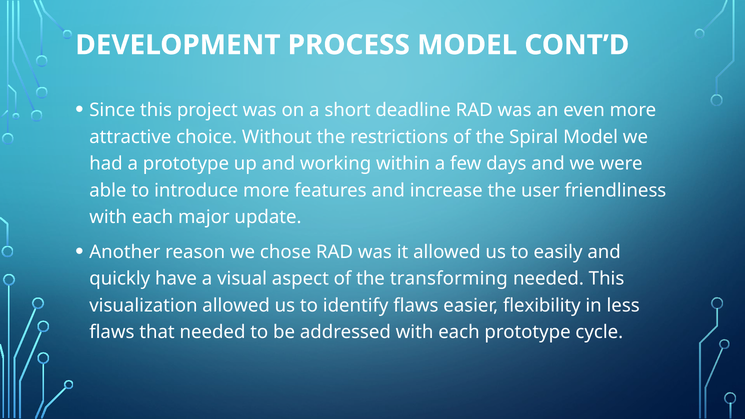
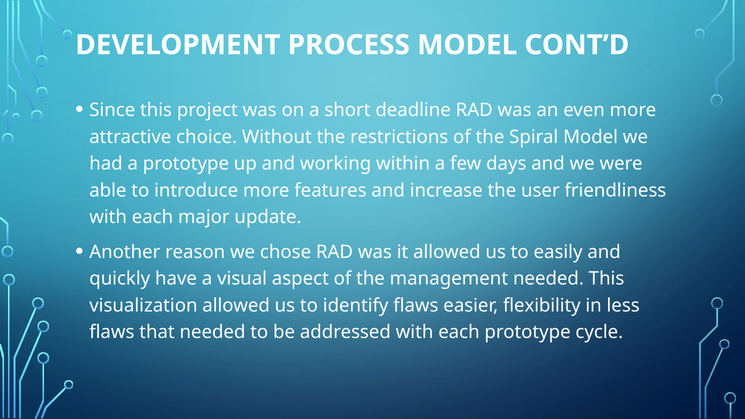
transforming: transforming -> management (449, 279)
